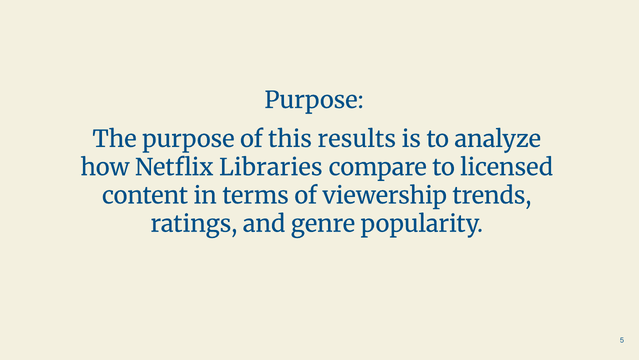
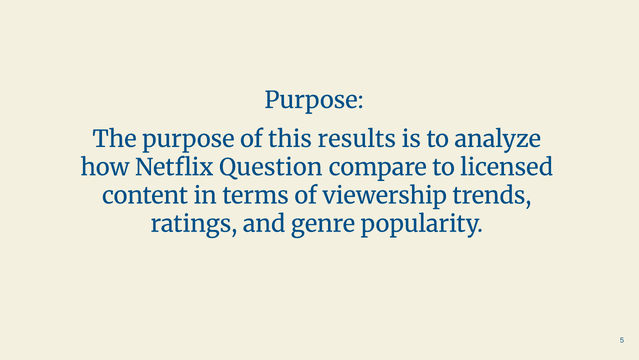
Libraries: Libraries -> Question (271, 167)
